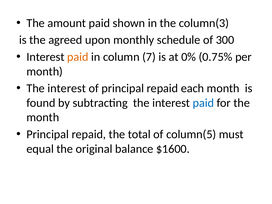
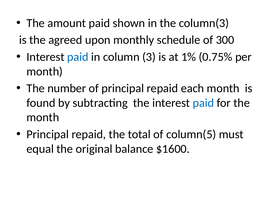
paid colour: orange -> blue (78, 57)
7: 7 -> 3 (149, 57)
0%: 0% -> 1% (189, 57)
interest: interest -> number (67, 88)
